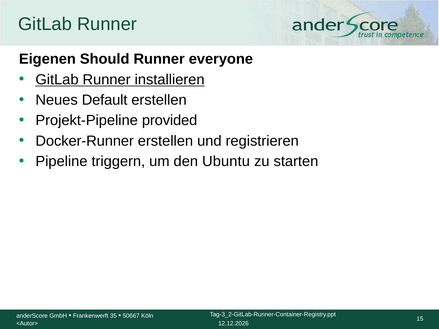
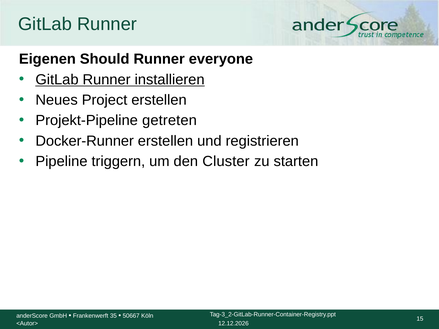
Default: Default -> Project (105, 100)
provided: provided -> getreten (169, 121)
Ubuntu: Ubuntu -> Cluster (226, 162)
